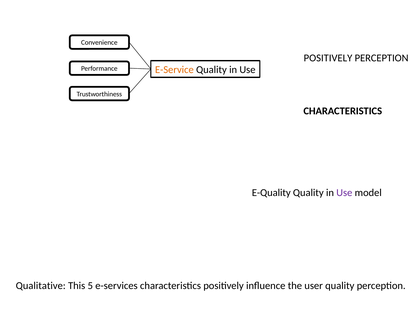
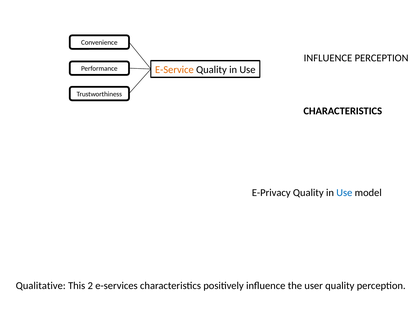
POSITIVELY: POSITIVELY -> INFLUENCE (328, 58)
E-Quality: E-Quality -> E-Privacy (271, 193)
Use colour: purple -> blue (344, 193)
5: 5 -> 2 (90, 286)
